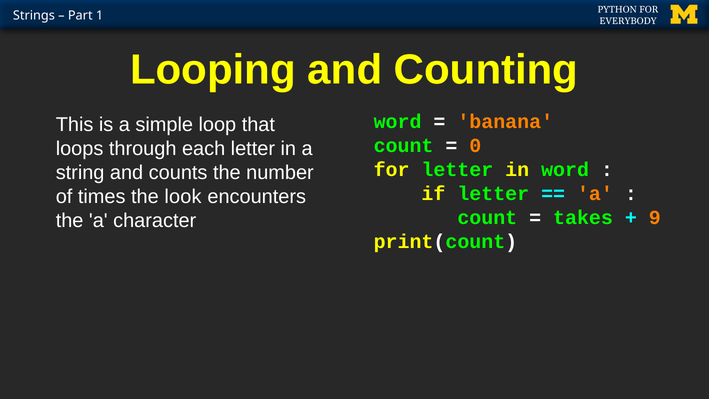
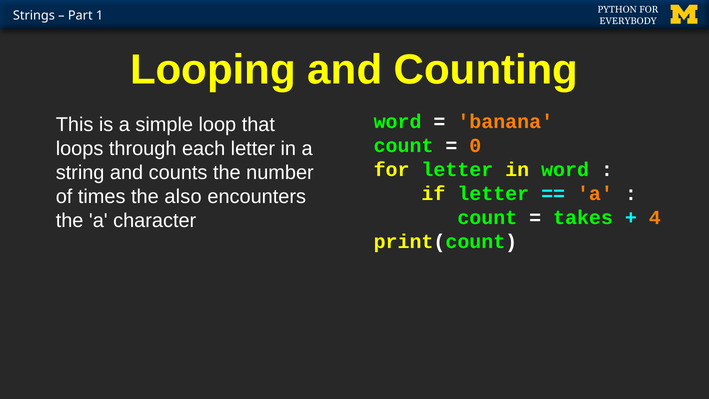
look: look -> also (183, 196)
9: 9 -> 4 (655, 217)
